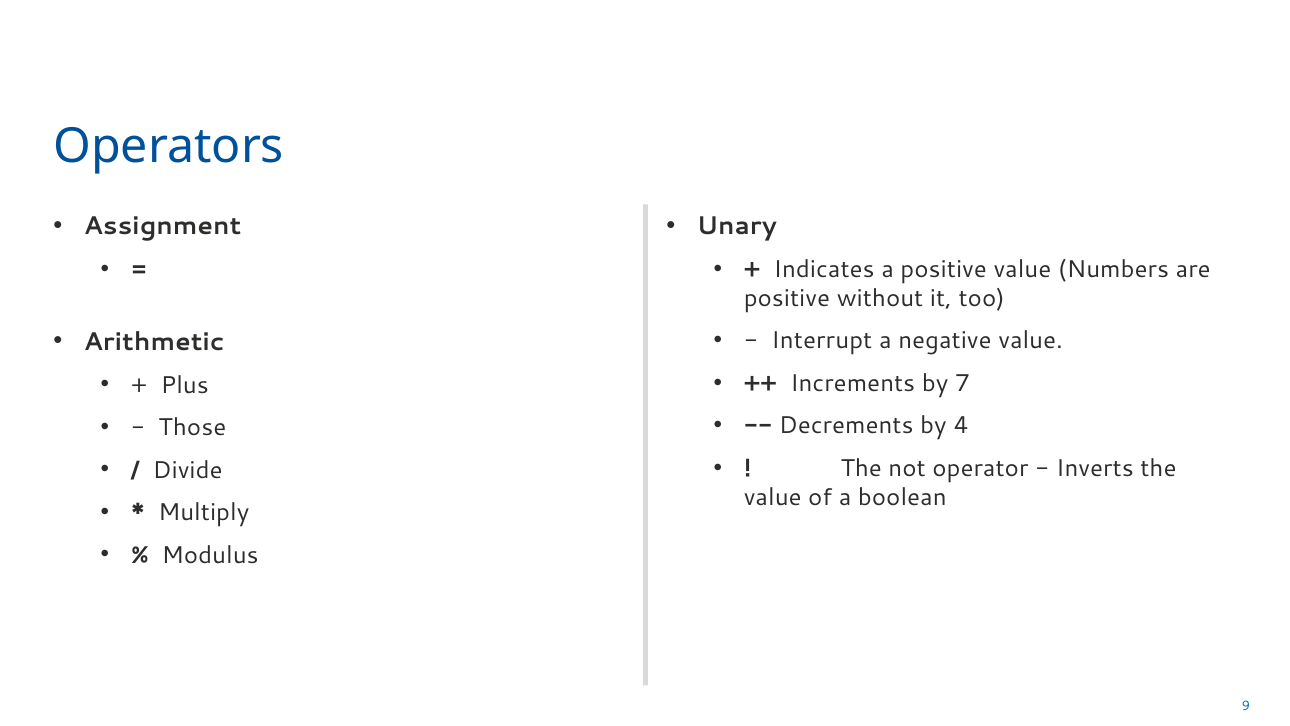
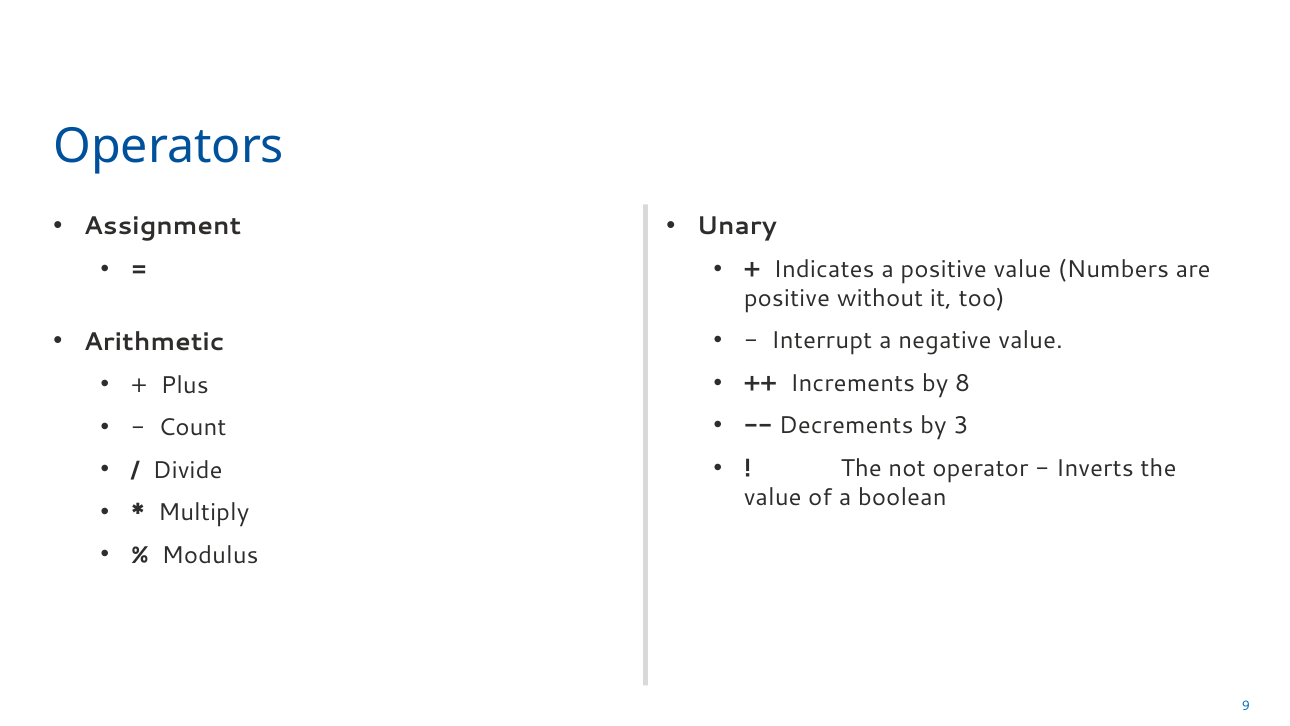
7: 7 -> 8 (962, 383)
4: 4 -> 3 (961, 426)
Those: Those -> Count (192, 427)
